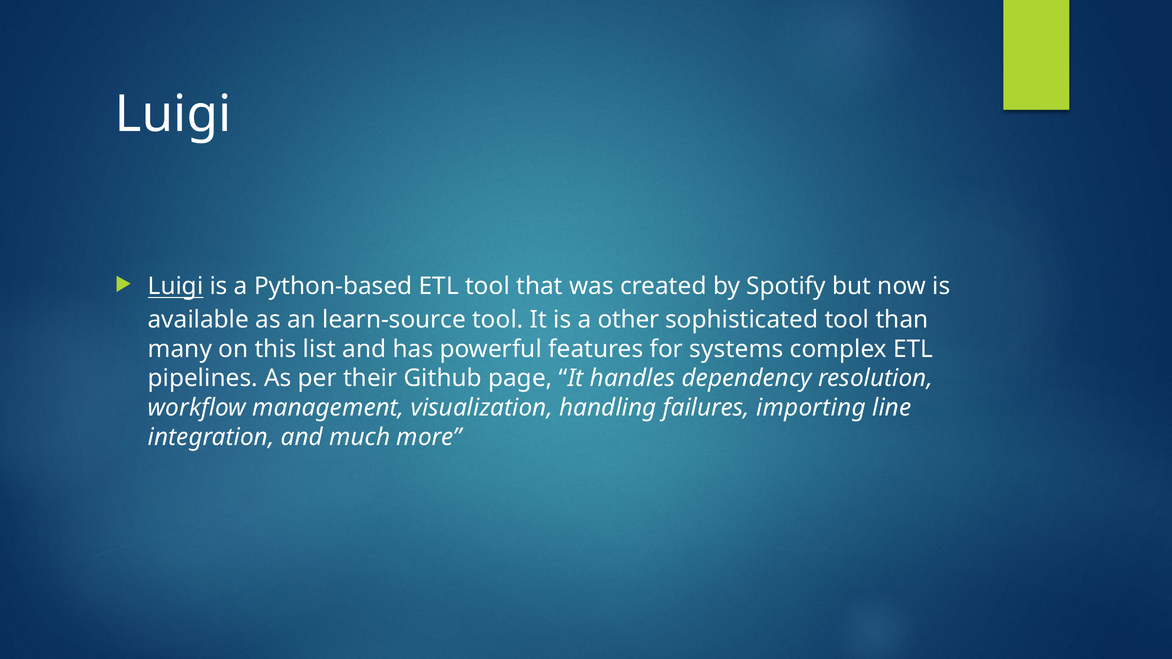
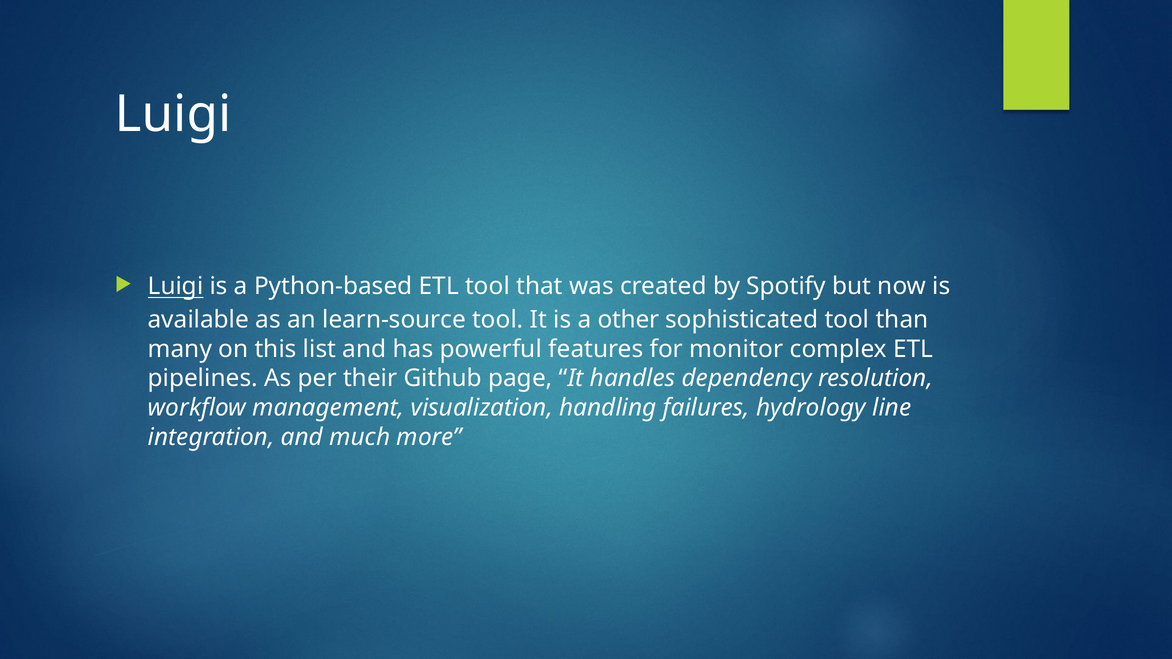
systems: systems -> monitor (736, 349)
importing: importing -> hydrology (811, 408)
